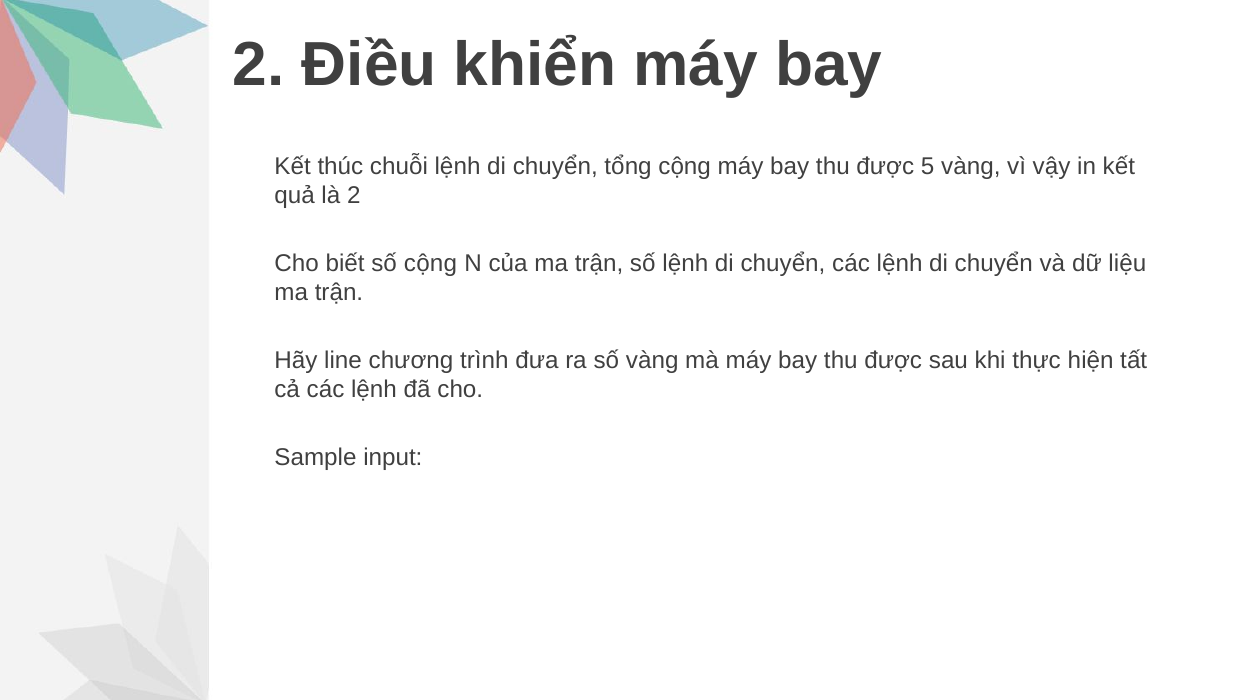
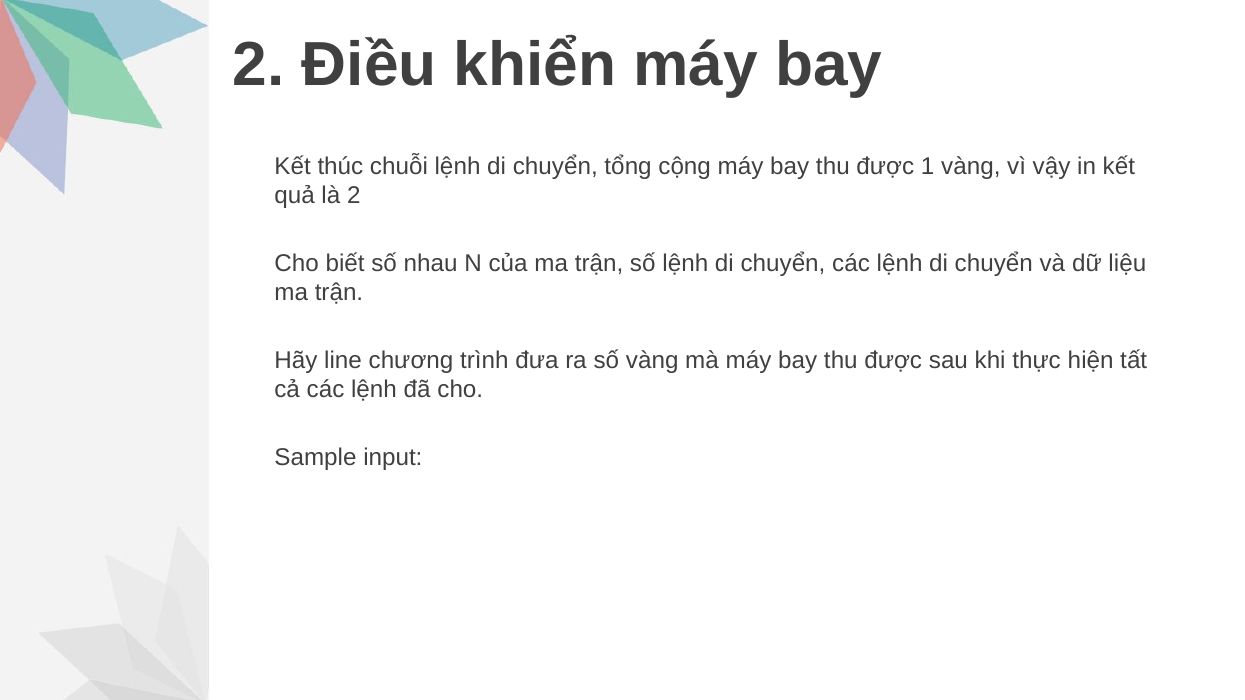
5: 5 -> 1 (928, 167)
số cộng: cộng -> nhau (431, 264)
